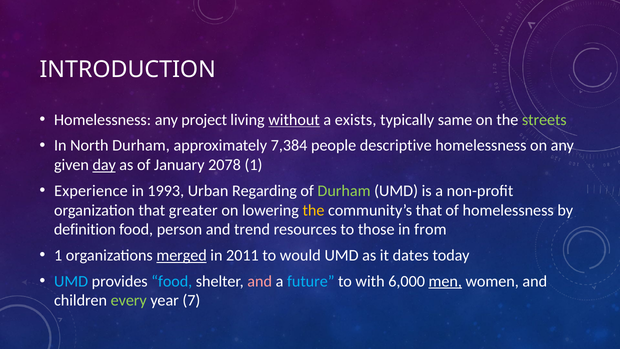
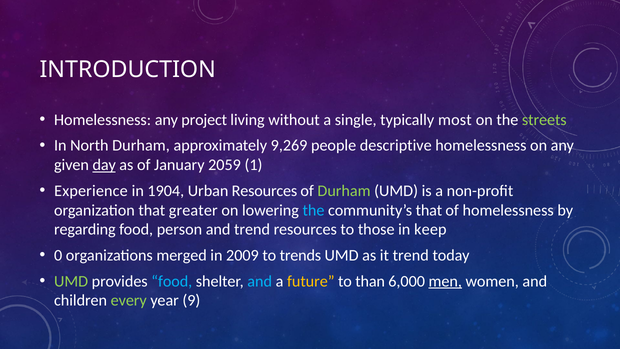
without underline: present -> none (294, 120)
exists: exists -> single (356, 120)
same: same -> most (455, 120)
7,384: 7,384 -> 9,269 (289, 146)
2078: 2078 -> 2059 (225, 165)
1993: 1993 -> 1904 (166, 191)
Urban Regarding: Regarding -> Resources (265, 191)
the colour: yellow -> light blue (314, 210)
definition: definition -> regarding (85, 229)
from: from -> keep (430, 229)
1: 1 -> 0 (58, 255)
merged underline: present -> none (182, 255)
2011: 2011 -> 2009 (242, 255)
would: would -> trends (300, 255)
it dates: dates -> trend (411, 255)
UMD colour: light blue -> light green (71, 281)
and colour: pink -> light blue (260, 281)
future colour: light blue -> yellow (311, 281)
with: with -> than (370, 281)
7: 7 -> 9 (191, 300)
